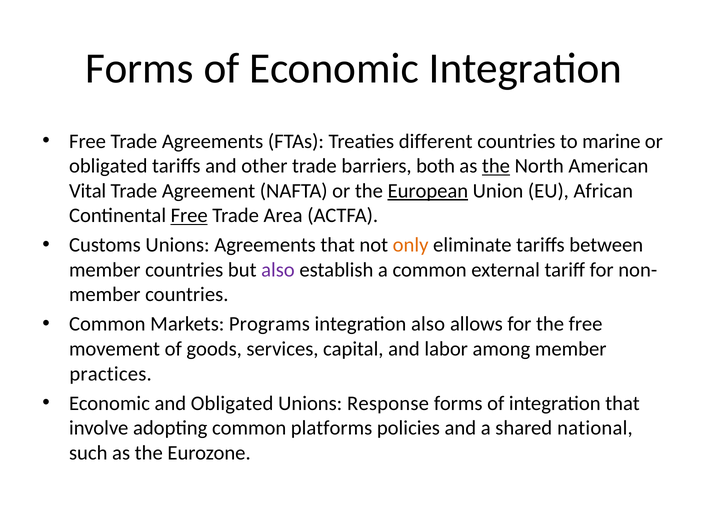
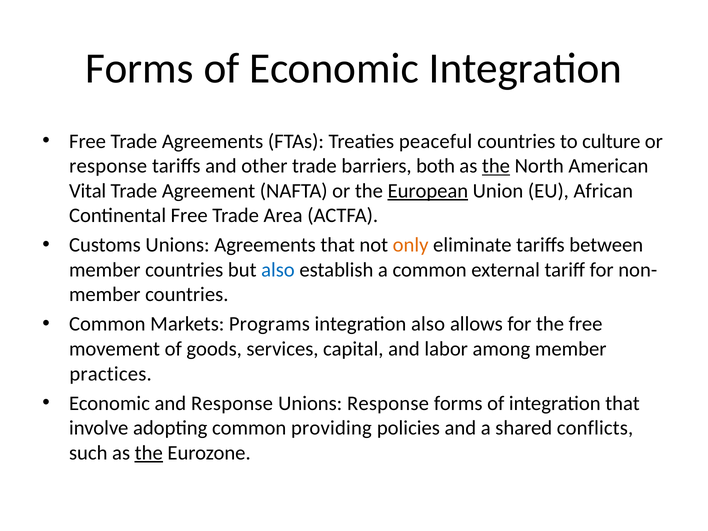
different: different -> peaceful (436, 141)
marine: marine -> culture (611, 141)
obligated: obligated -> response (108, 166)
Free underline: present -> none (189, 216)
also colour: purple -> blue (278, 270)
and Obligated: Obligated -> Response (232, 403)
platforms: platforms -> providing (331, 428)
national: national -> conflicts (595, 428)
the underline: none -> present (149, 453)
